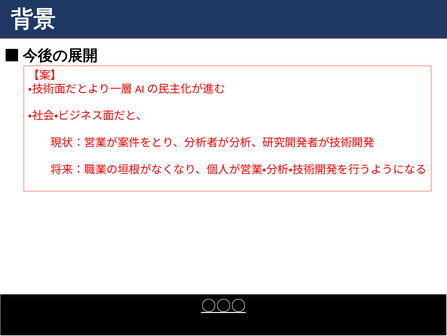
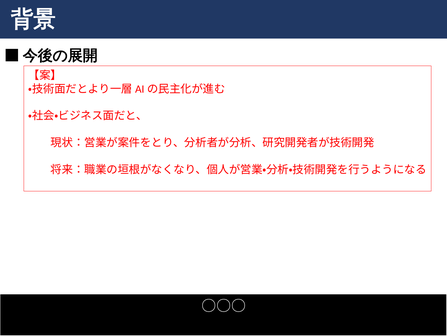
〇〇〇 underline: present -> none (223, 305)
